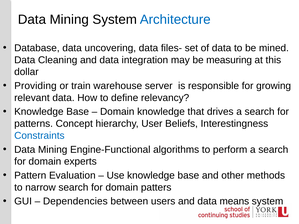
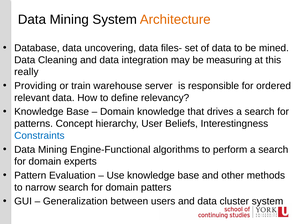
Architecture colour: blue -> orange (175, 20)
dollar: dollar -> really (26, 72)
growing: growing -> ordered (274, 86)
Dependencies: Dependencies -> Generalization (75, 202)
means: means -> cluster (234, 202)
